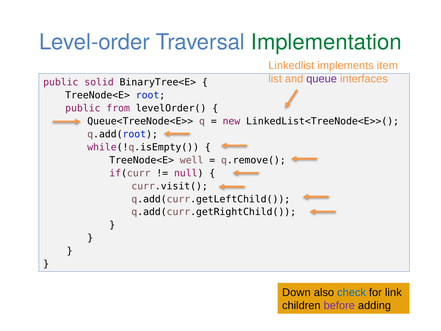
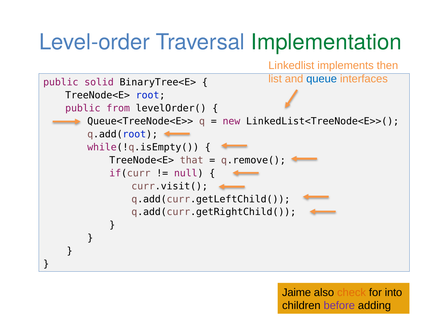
item: item -> then (387, 66)
queue colour: purple -> blue (322, 79)
well: well -> that (192, 160)
Down: Down -> Jaime (297, 292)
check colour: blue -> orange (352, 292)
link: link -> into (393, 292)
